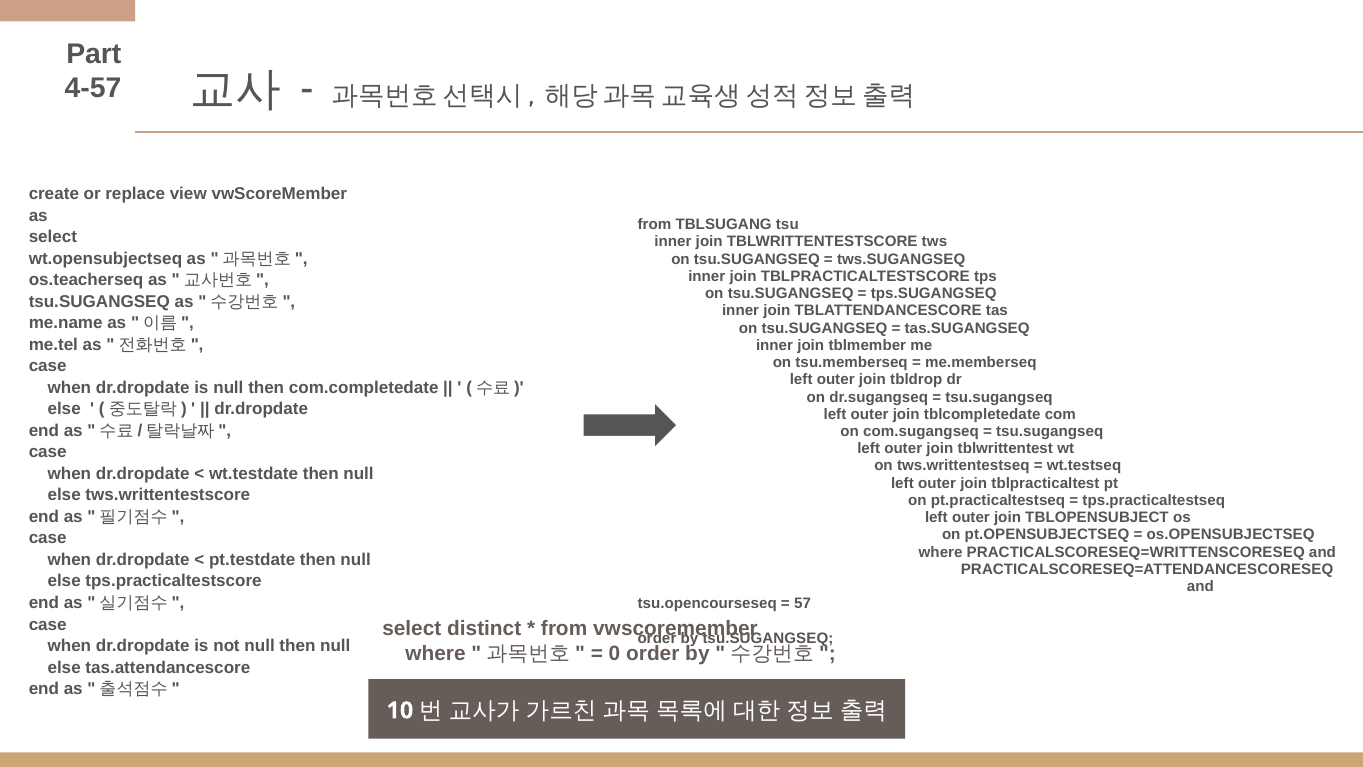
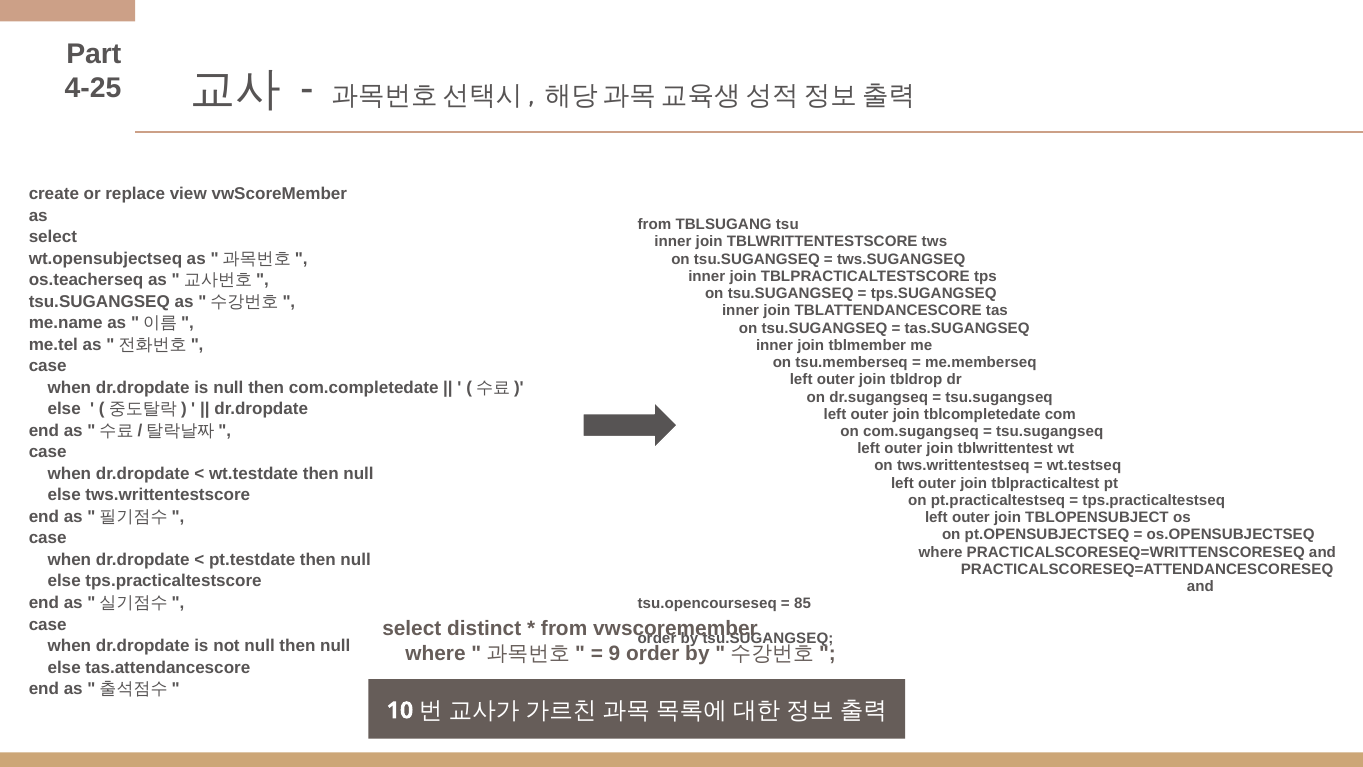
4-57: 4-57 -> 4-25 (93, 88)
57: 57 -> 85 (803, 604)
0: 0 -> 9 (615, 653)
